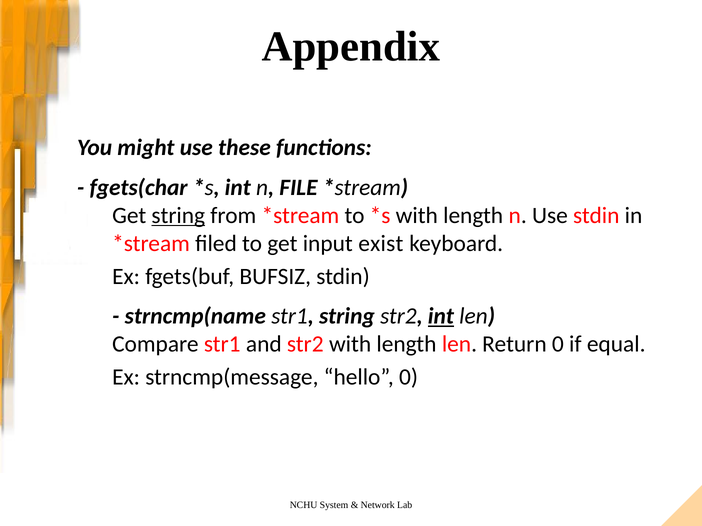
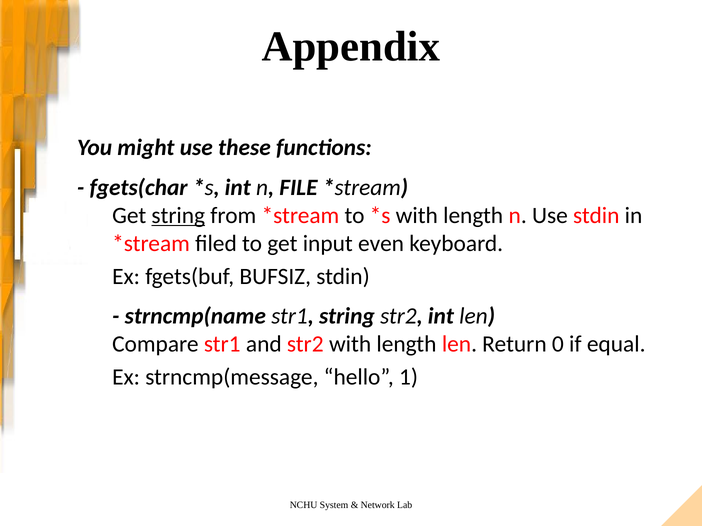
exist: exist -> even (381, 244)
int underline: present -> none (441, 316)
hello 0: 0 -> 1 (409, 377)
